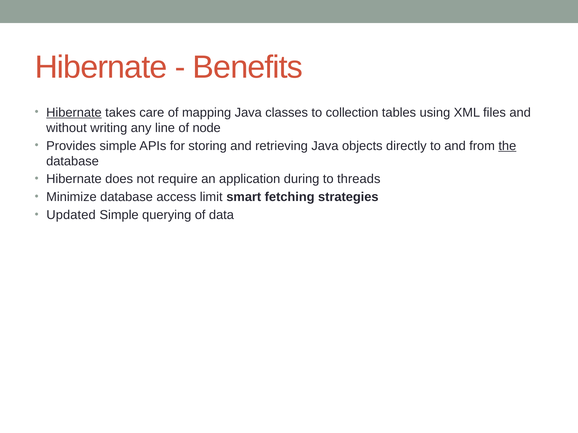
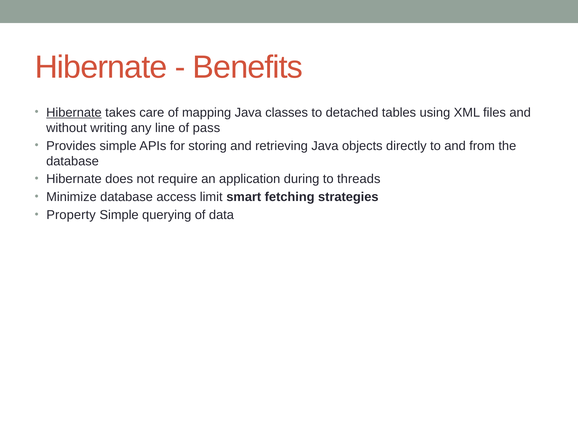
collection: collection -> detached (352, 113)
node: node -> pass (206, 128)
the underline: present -> none (507, 146)
Updated: Updated -> Property (71, 215)
